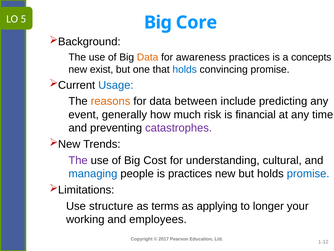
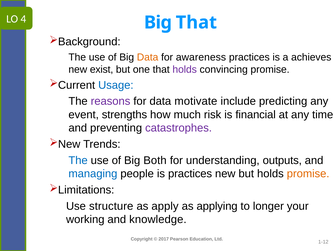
5: 5 -> 4 (23, 19)
Big Core: Core -> That (196, 22)
concepts: concepts -> achieves (311, 57)
holds colour: blue -> purple (185, 69)
reasons colour: orange -> purple (111, 101)
between: between -> motivate (196, 101)
generally: generally -> strengths (124, 114)
The colour: purple -> blue (78, 160)
Cost: Cost -> Both (155, 160)
cultural: cultural -> outputs (282, 160)
promise colour: blue -> orange (308, 173)
terms: terms -> apply (165, 206)
employees: employees -> knowledge (158, 219)
